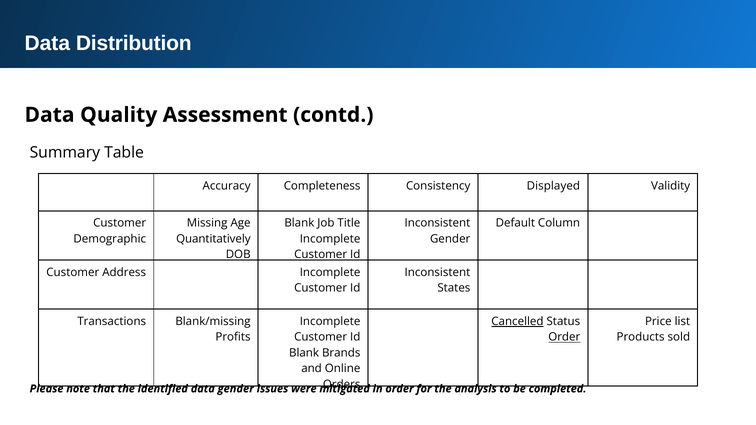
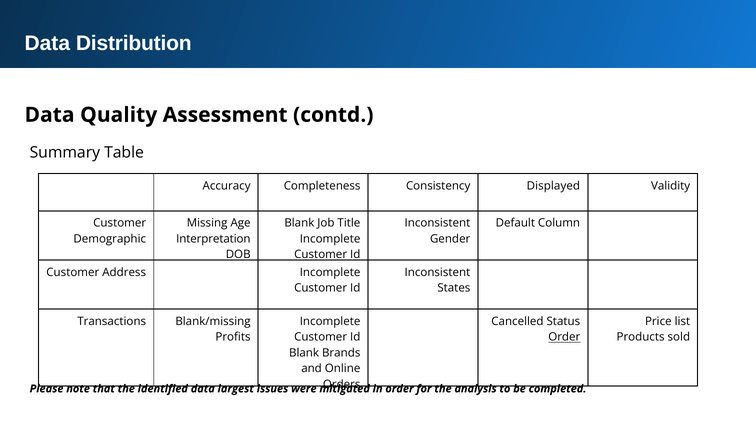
Quantitatively: Quantitatively -> Interpretation (213, 239)
Cancelled underline: present -> none (517, 322)
data gender: gender -> largest (236, 389)
